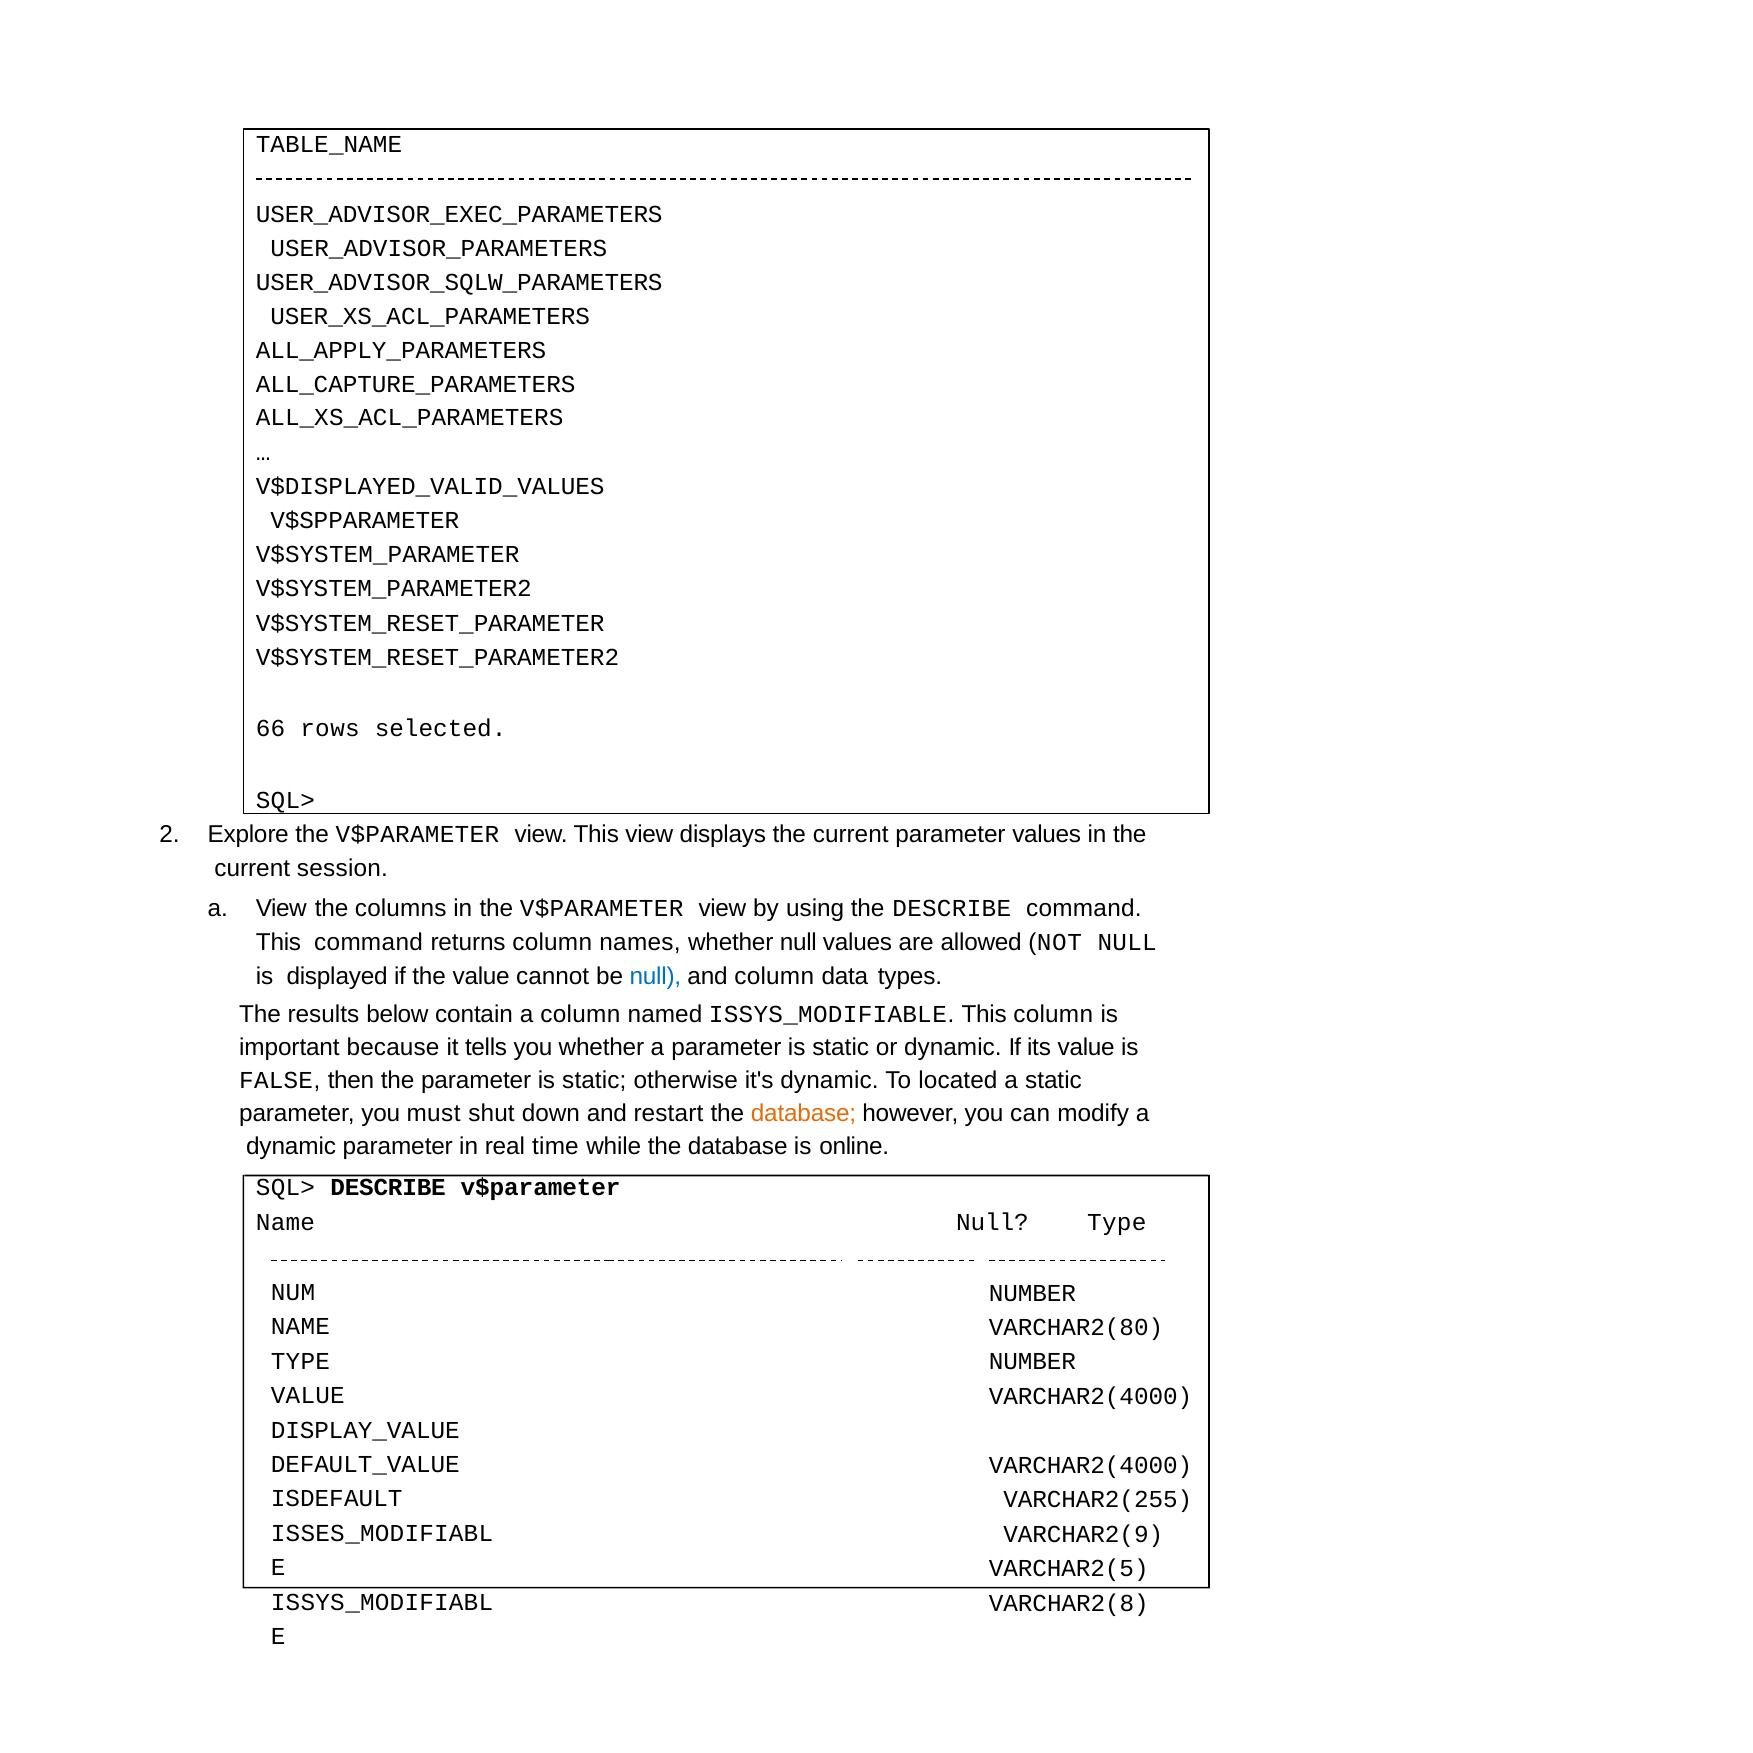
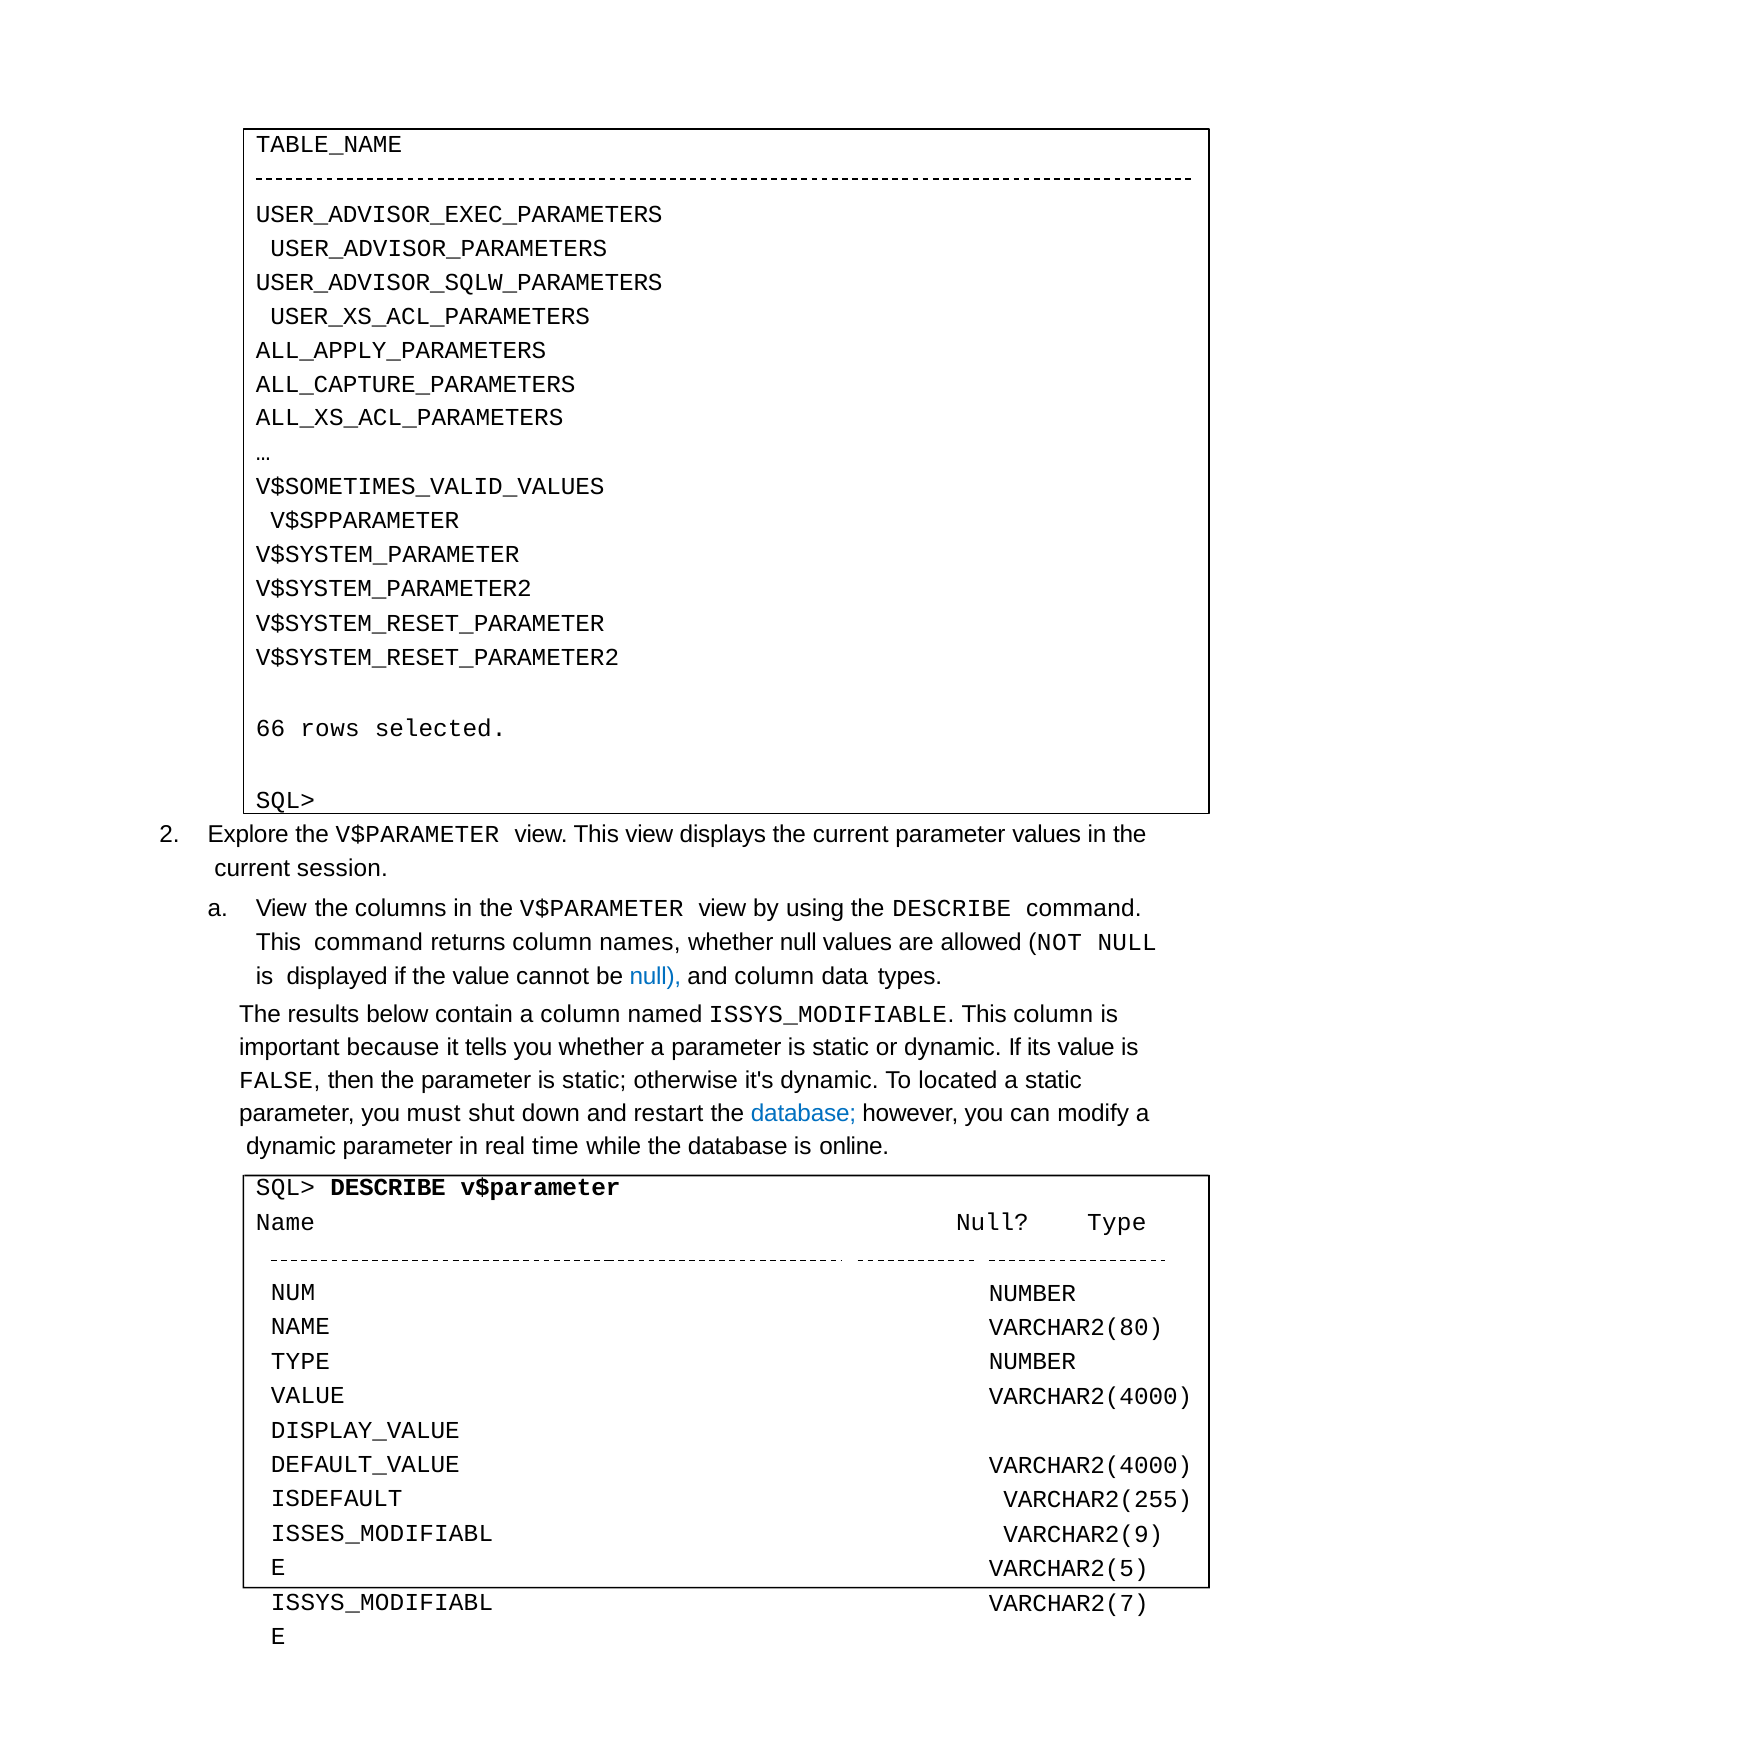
V$DISPLAYED_VALID_VALUES: V$DISPLAYED_VALID_VALUES -> V$SOMETIMES_VALID_VALUES (430, 487)
database colour: orange -> blue (804, 1113)
VARCHAR2(8: VARCHAR2(8 -> VARCHAR2(7 (1069, 1603)
